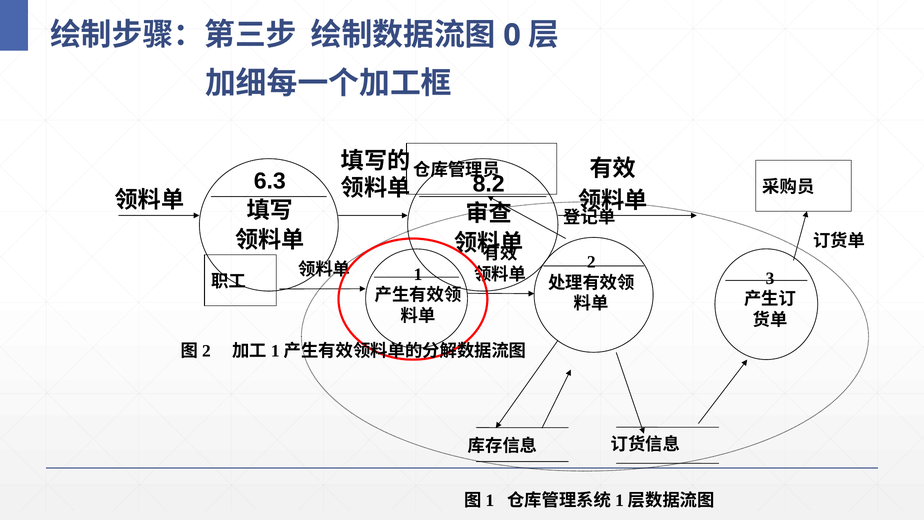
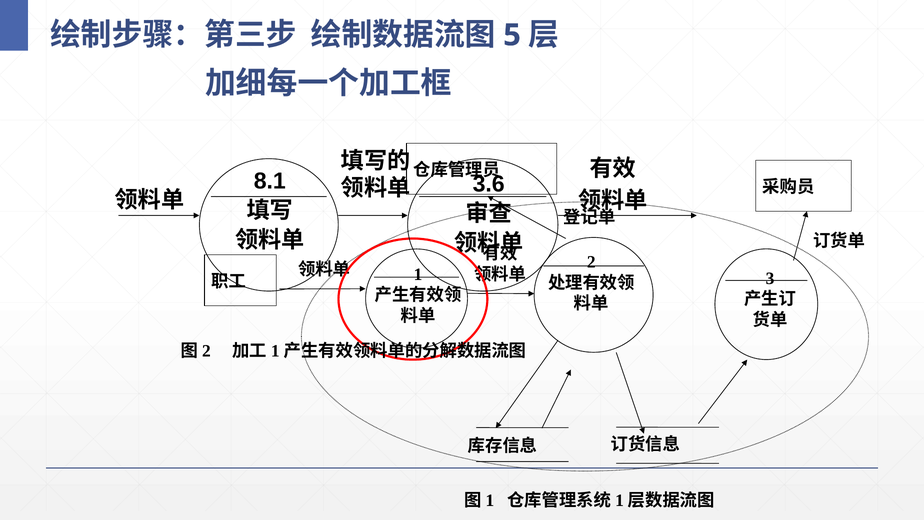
0: 0 -> 5 (512, 35)
6.3: 6.3 -> 8.1 (270, 181)
8.2: 8.2 -> 3.6 (489, 184)
